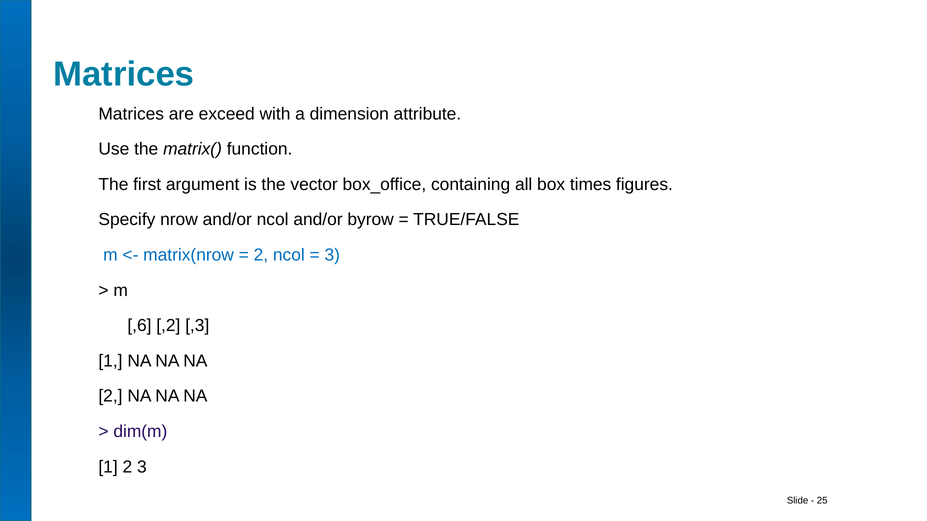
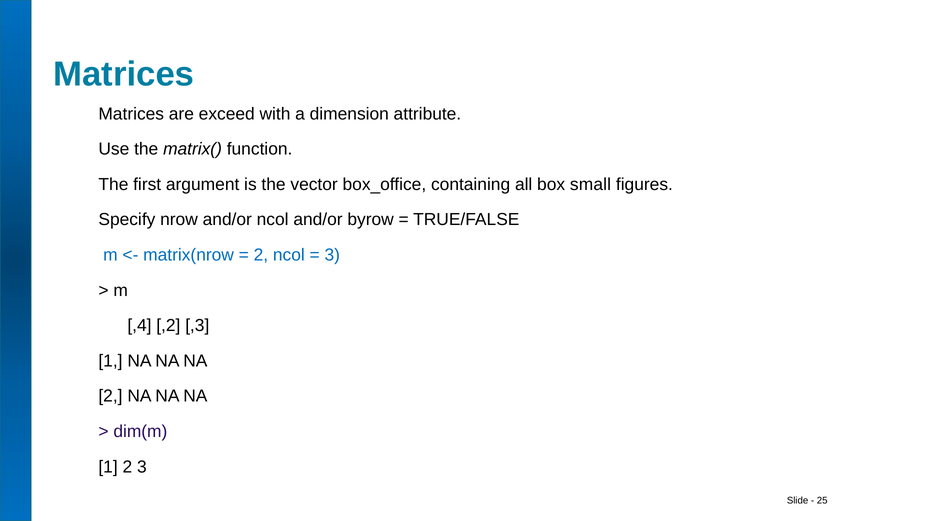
times: times -> small (591, 185)
,6: ,6 -> ,4 (139, 326)
